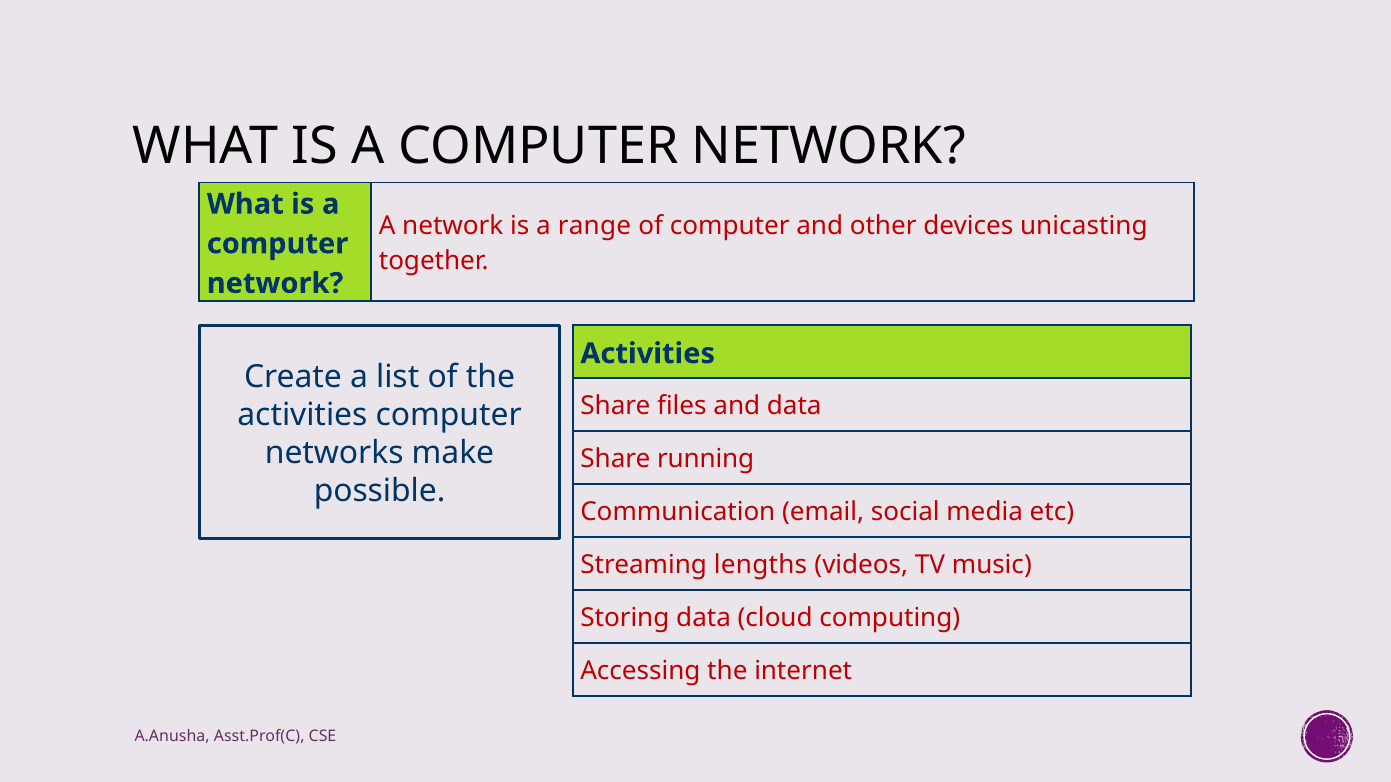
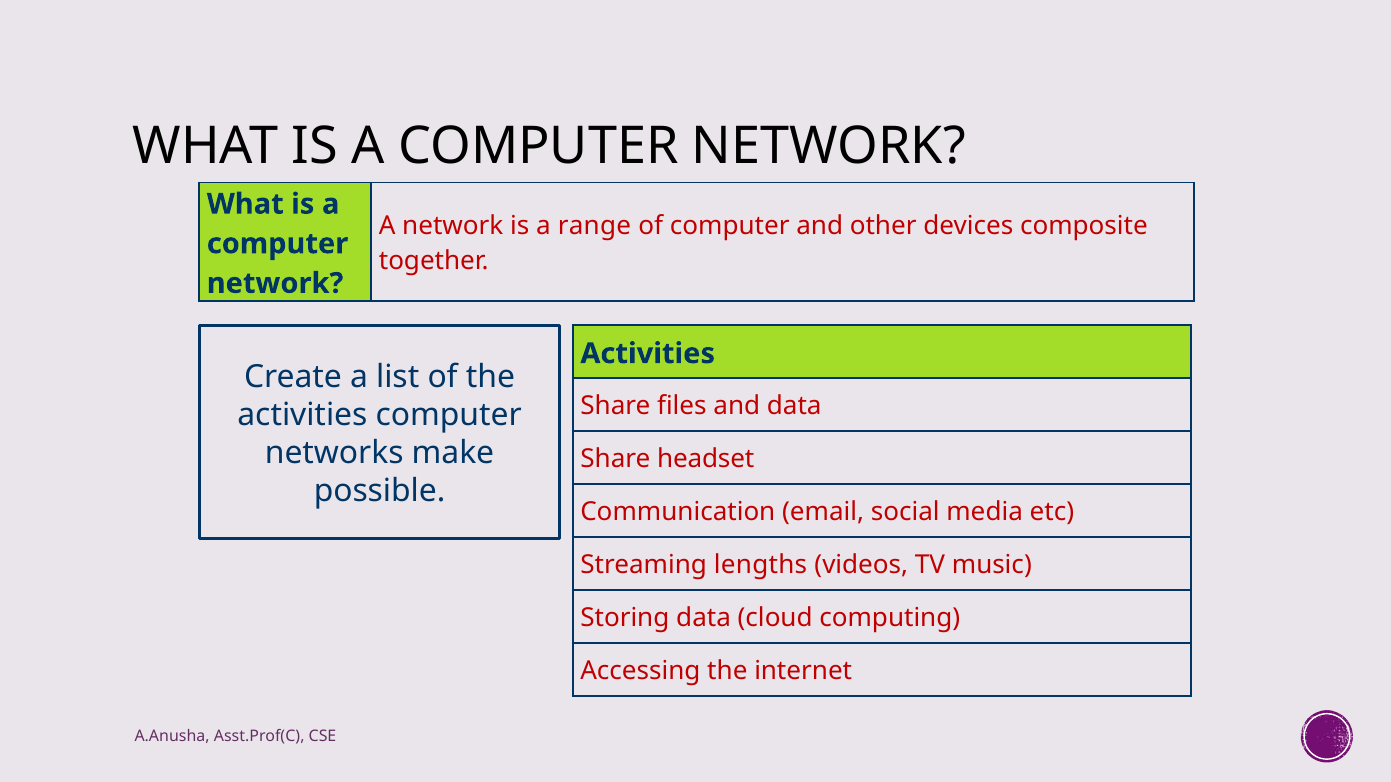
unicasting: unicasting -> composite (1084, 226)
running: running -> headset (706, 459)
